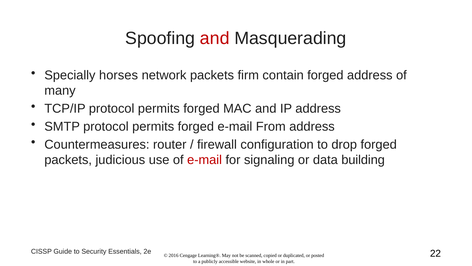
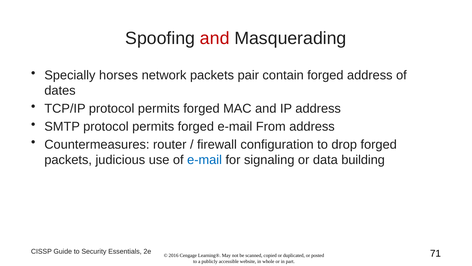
firm: firm -> pair (248, 75)
many: many -> dates (60, 91)
e-mail colour: red -> blue (205, 160)
22: 22 -> 71 (435, 253)
